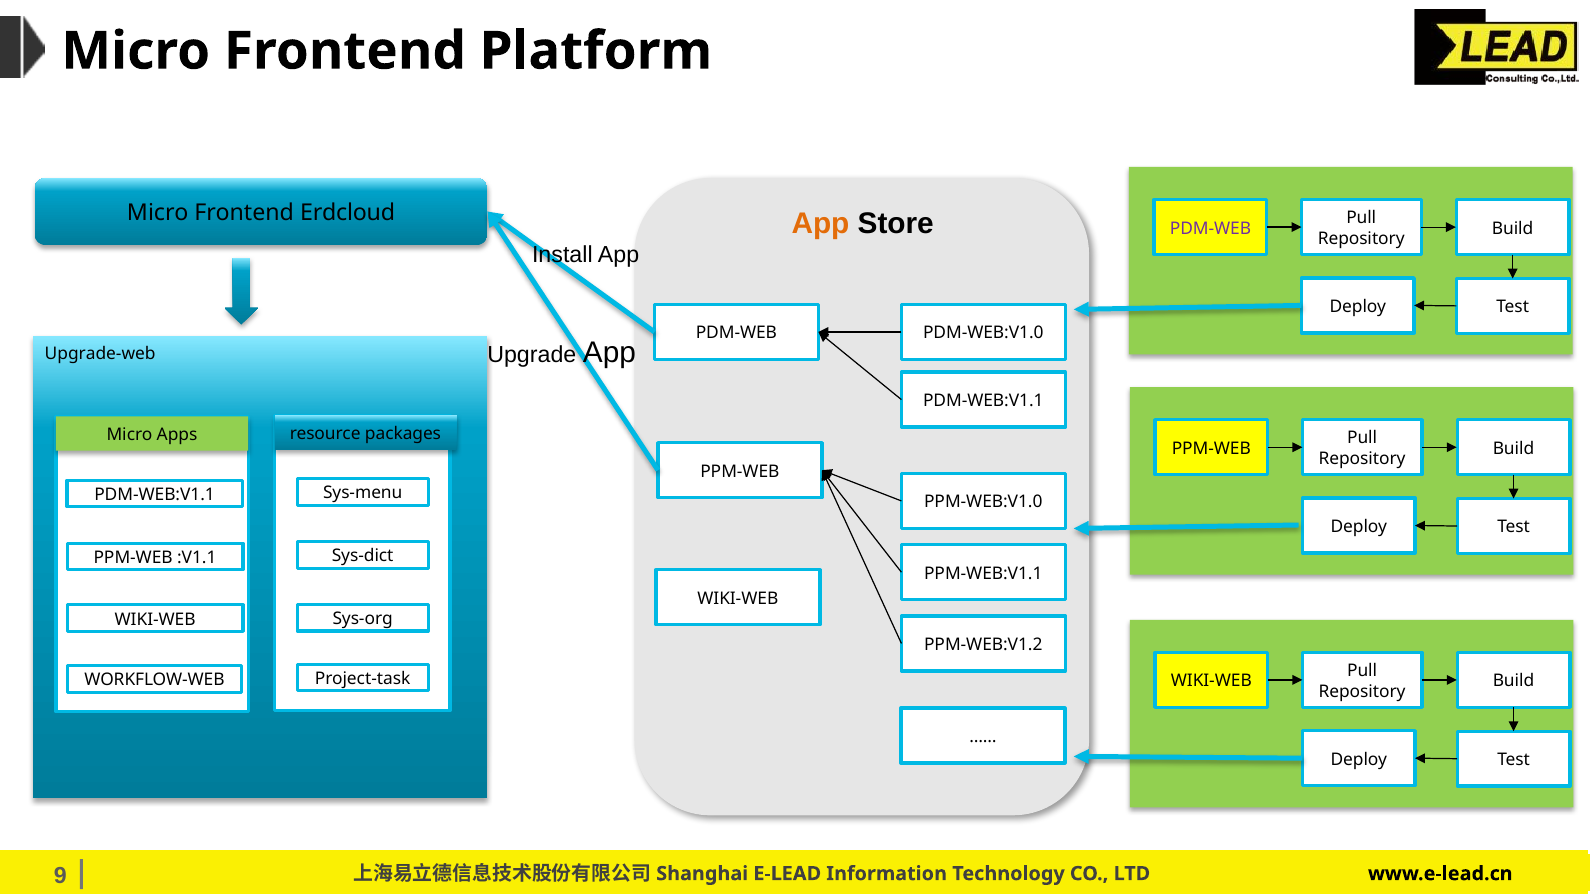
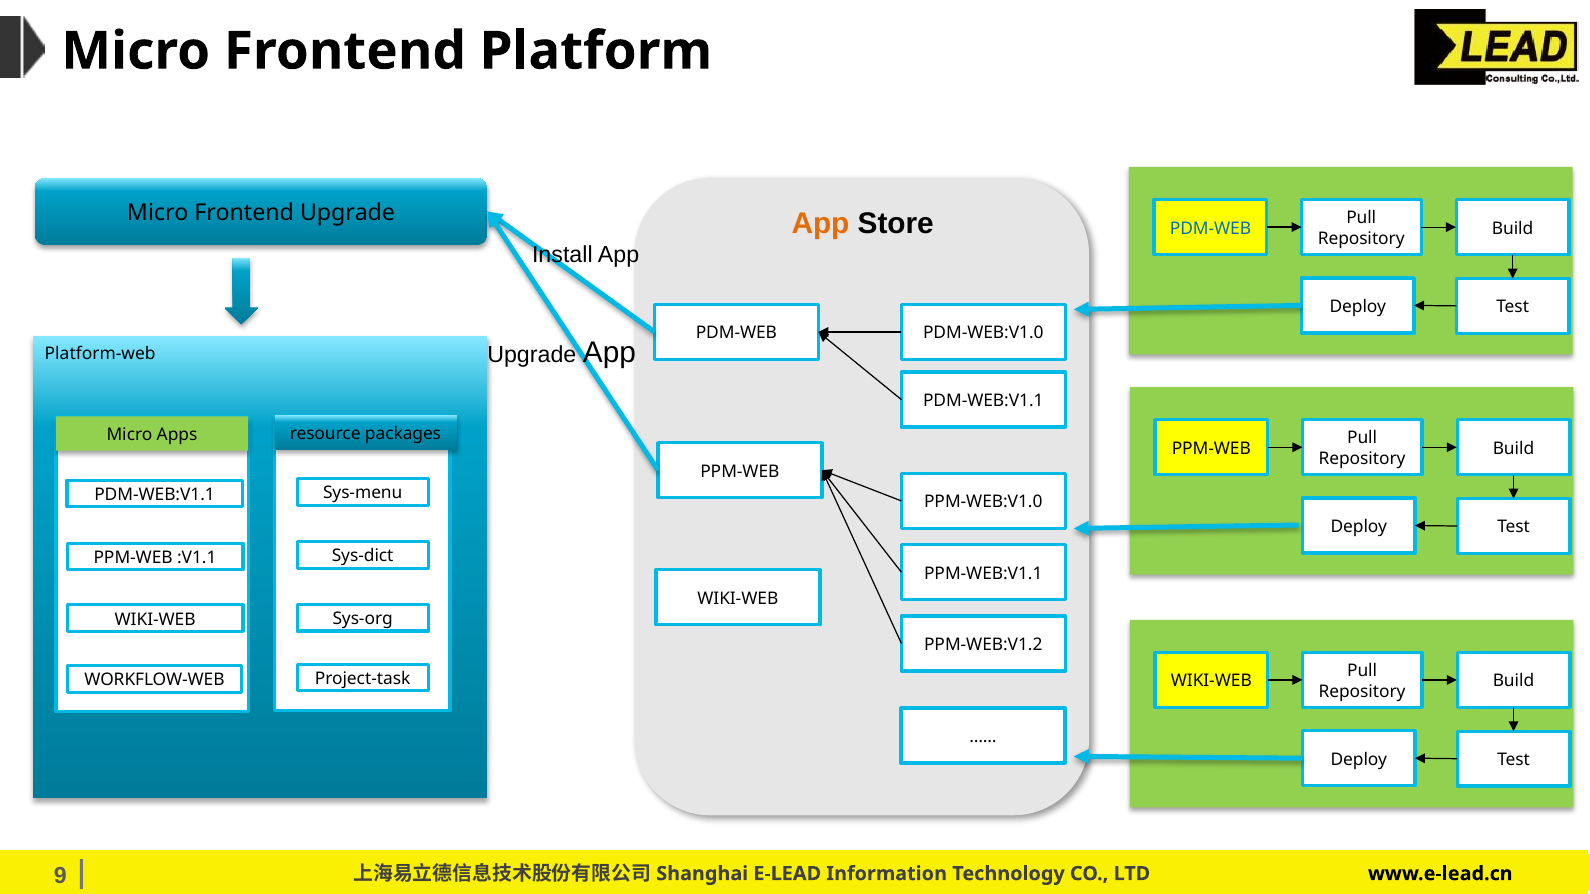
Frontend Erdcloud: Erdcloud -> Upgrade (348, 213)
PDM-WEB colour: purple -> blue (1211, 228)
Upgrade-web: Upgrade-web -> Platform-web (100, 354)
